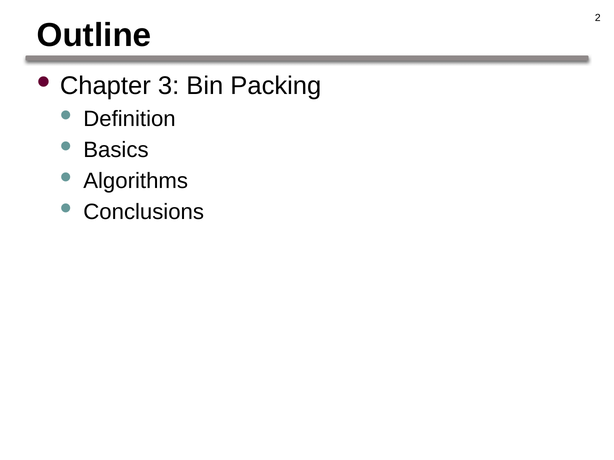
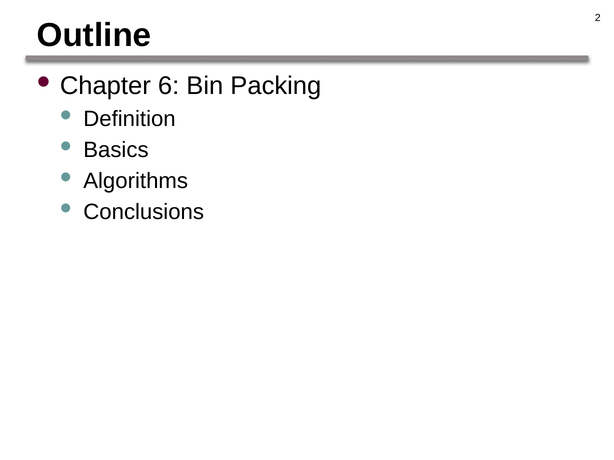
3: 3 -> 6 (169, 86)
